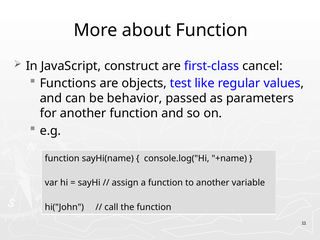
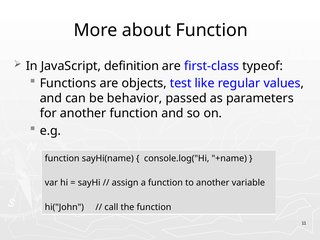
construct: construct -> definition (132, 66)
cancel: cancel -> typeof (263, 66)
